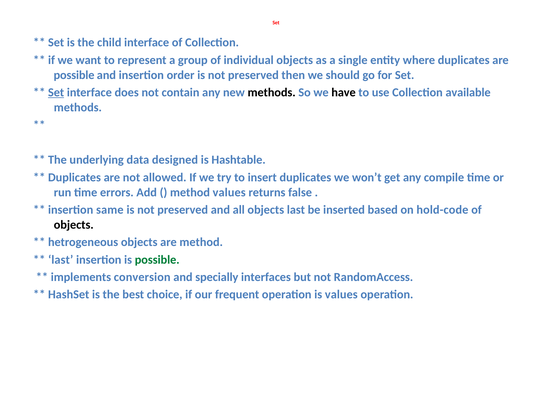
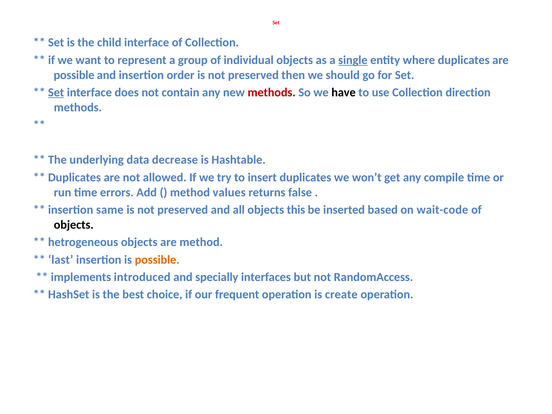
single underline: none -> present (353, 60)
methods colour: black -> red (272, 93)
available: available -> direction (468, 93)
designed: designed -> decrease (175, 160)
objects last: last -> this (296, 210)
hold-code: hold-code -> wait-code (442, 210)
possible colour: green -> orange (157, 260)
conversion: conversion -> introduced (142, 277)
is values: values -> create (341, 295)
